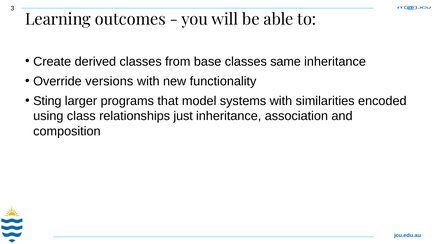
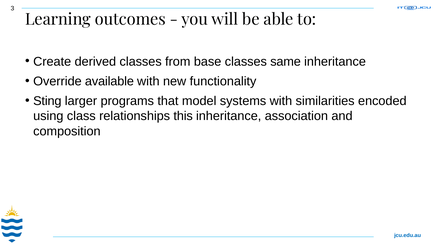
versions: versions -> available (109, 81)
just: just -> this (183, 116)
